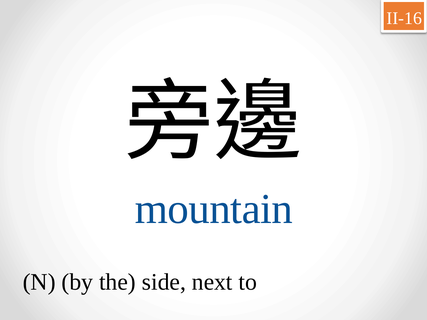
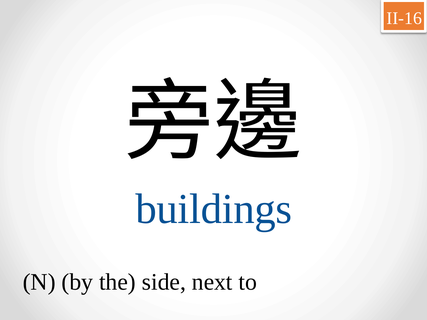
mountain: mountain -> buildings (214, 209)
